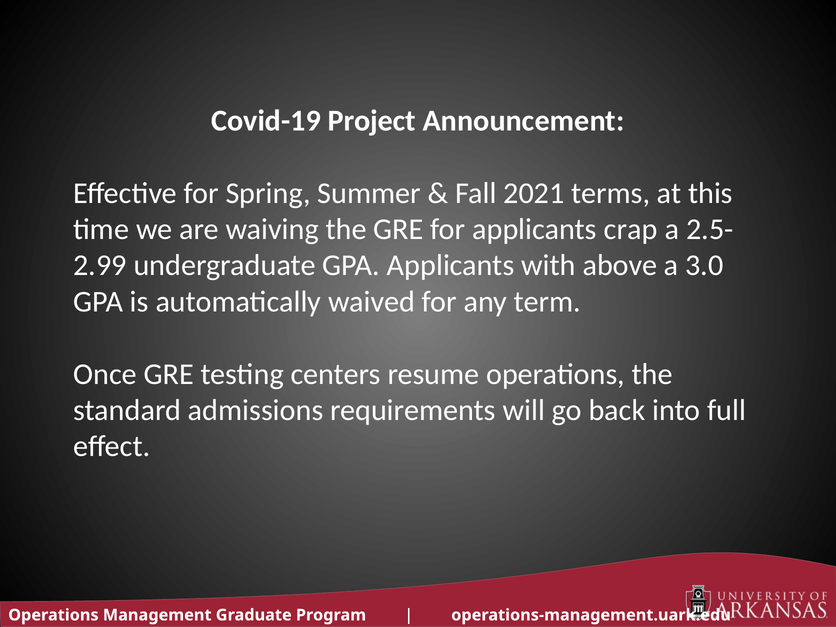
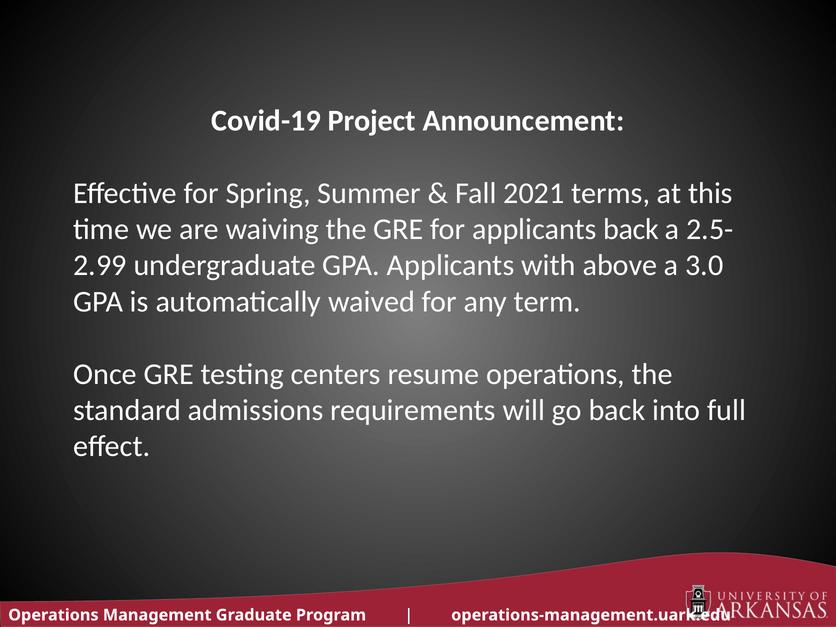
applicants crap: crap -> back (631, 229)
